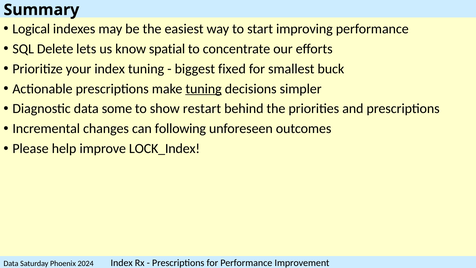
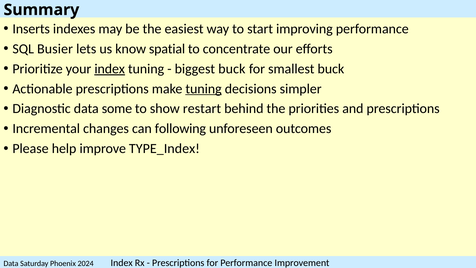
Logical: Logical -> Inserts (31, 29)
Delete: Delete -> Busier (55, 49)
index underline: none -> present (110, 69)
biggest fixed: fixed -> buck (232, 69)
LOCK_Index: LOCK_Index -> TYPE_Index (164, 149)
